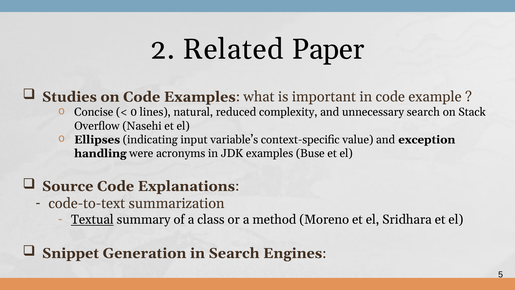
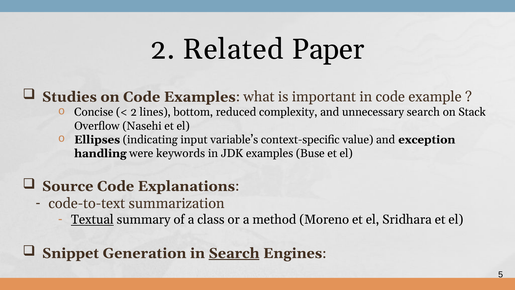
0: 0 -> 2 (134, 112)
natural: natural -> bottom (193, 112)
acronyms: acronyms -> keywords (181, 153)
Search underline: none -> present (234, 253)
